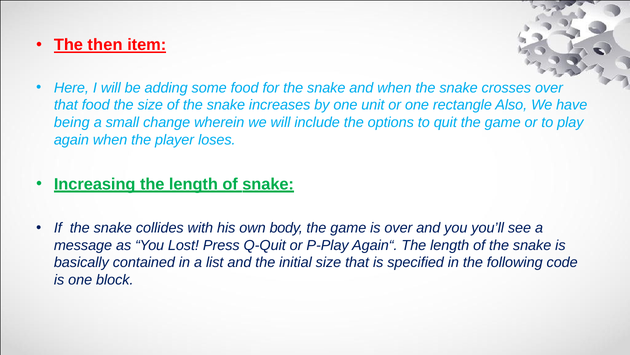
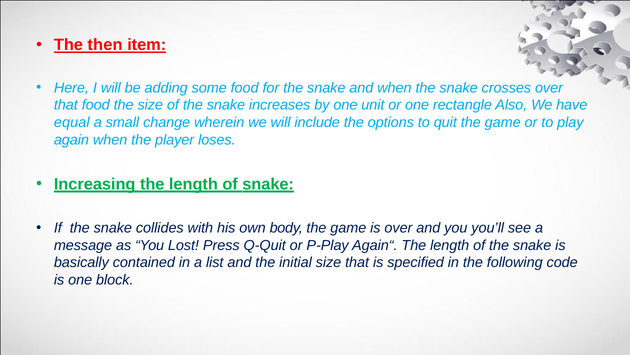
being: being -> equal (72, 122)
